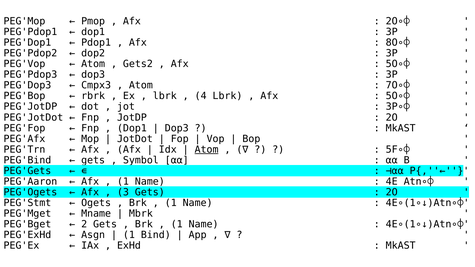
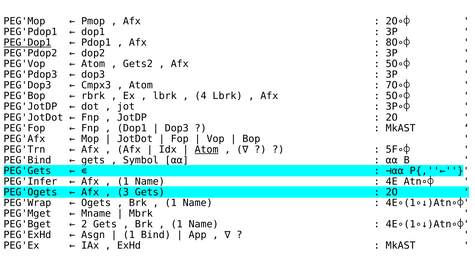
PEG'Dop1 underline: none -> present (27, 43)
PEG'Aaron: PEG'Aaron -> PEG'Infer (30, 182)
PEG'Stmt: PEG'Stmt -> PEG'Wrap (27, 203)
